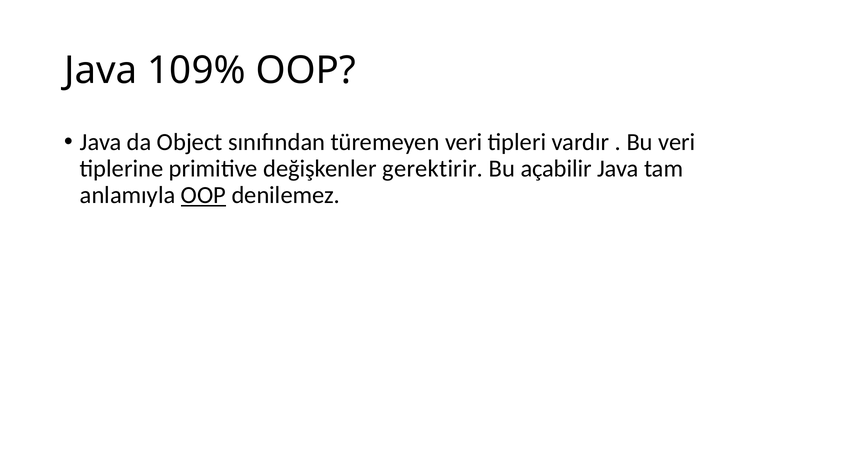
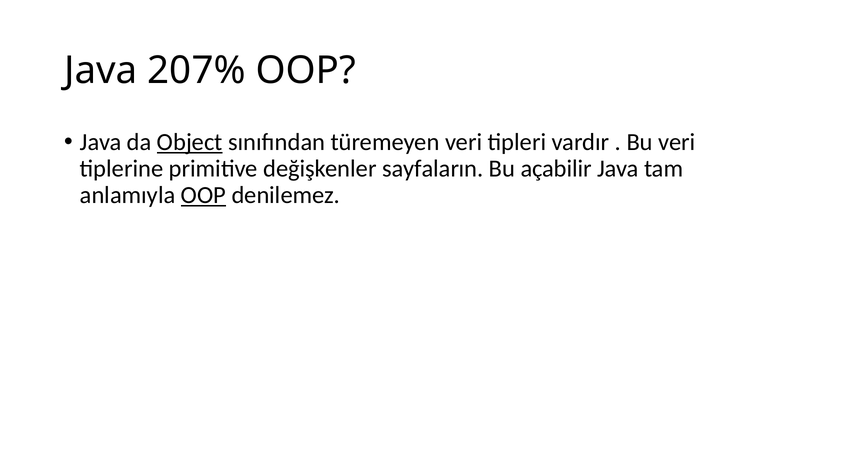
109%: 109% -> 207% (197, 71)
Object underline: none -> present (190, 142)
gerektirir: gerektirir -> sayfaların (433, 169)
